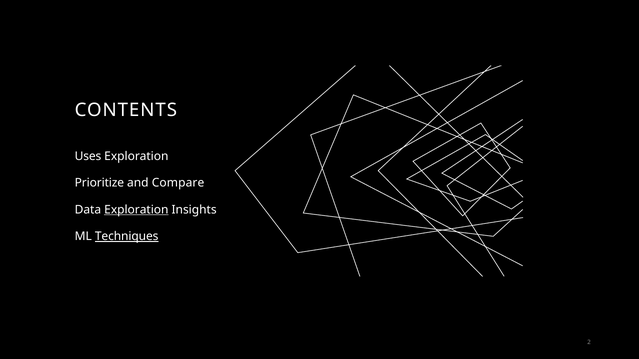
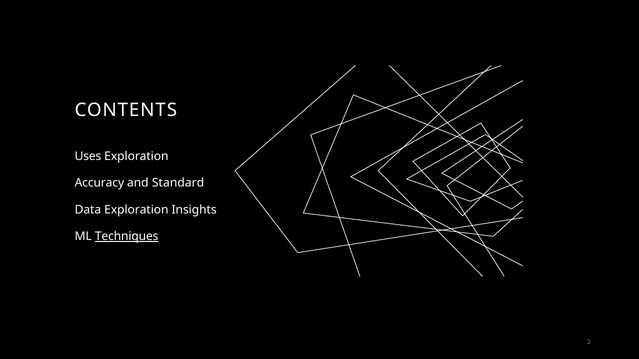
Prioritize: Prioritize -> Accuracy (99, 183)
Compare: Compare -> Standard (178, 183)
Exploration underline: present -> none (136, 210)
